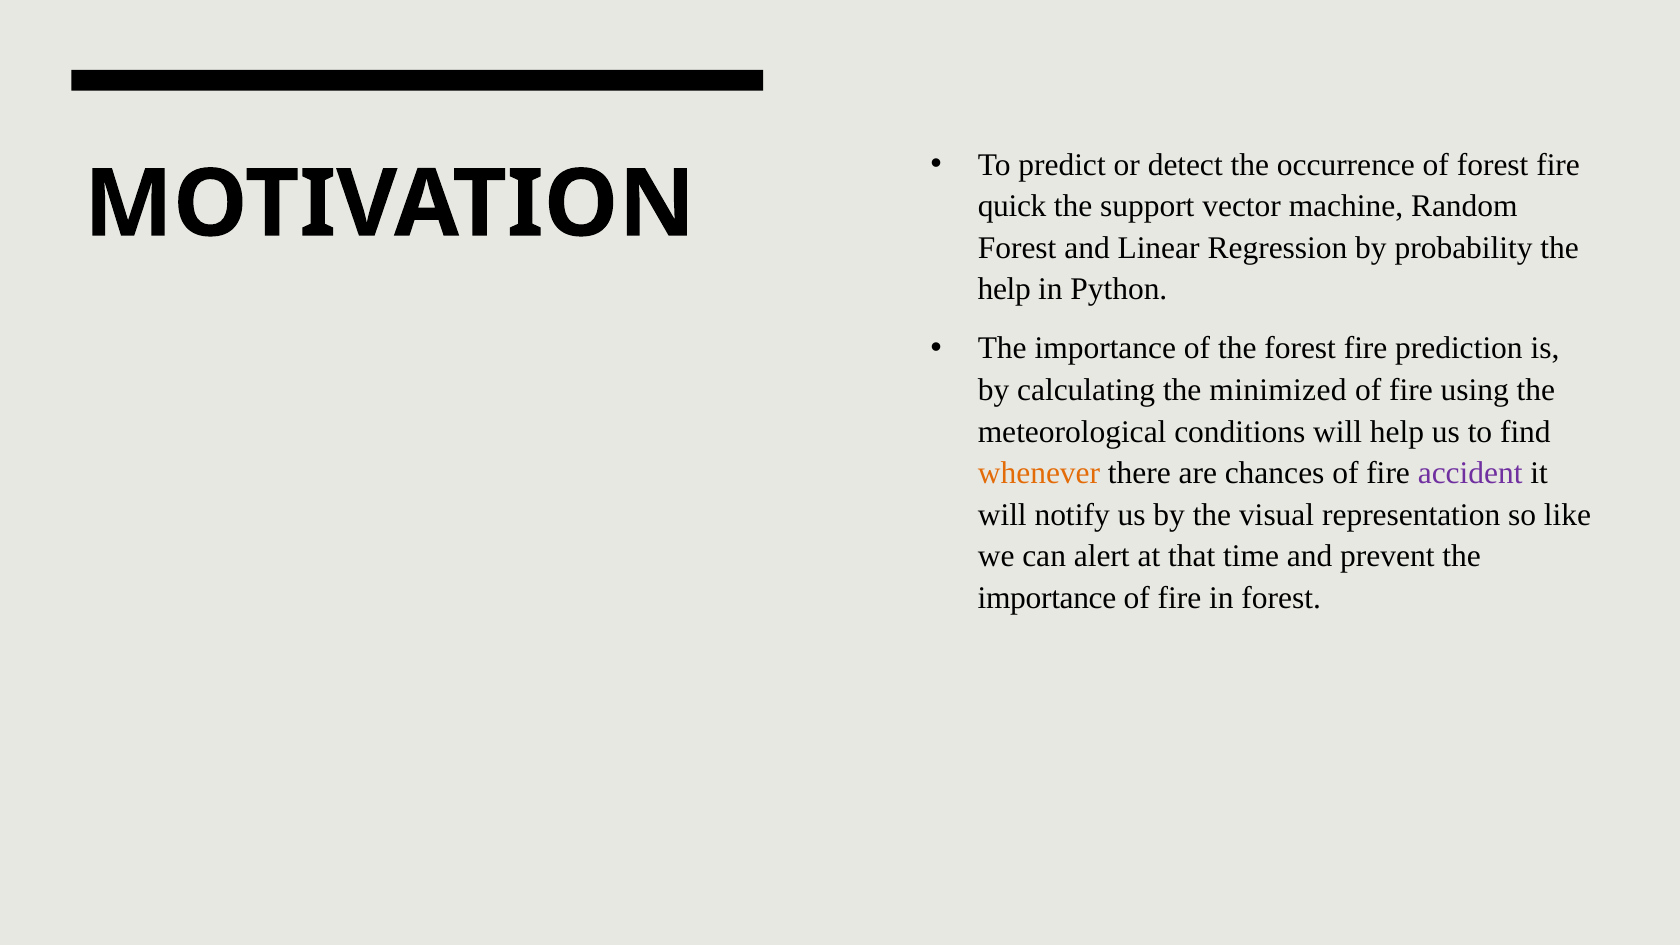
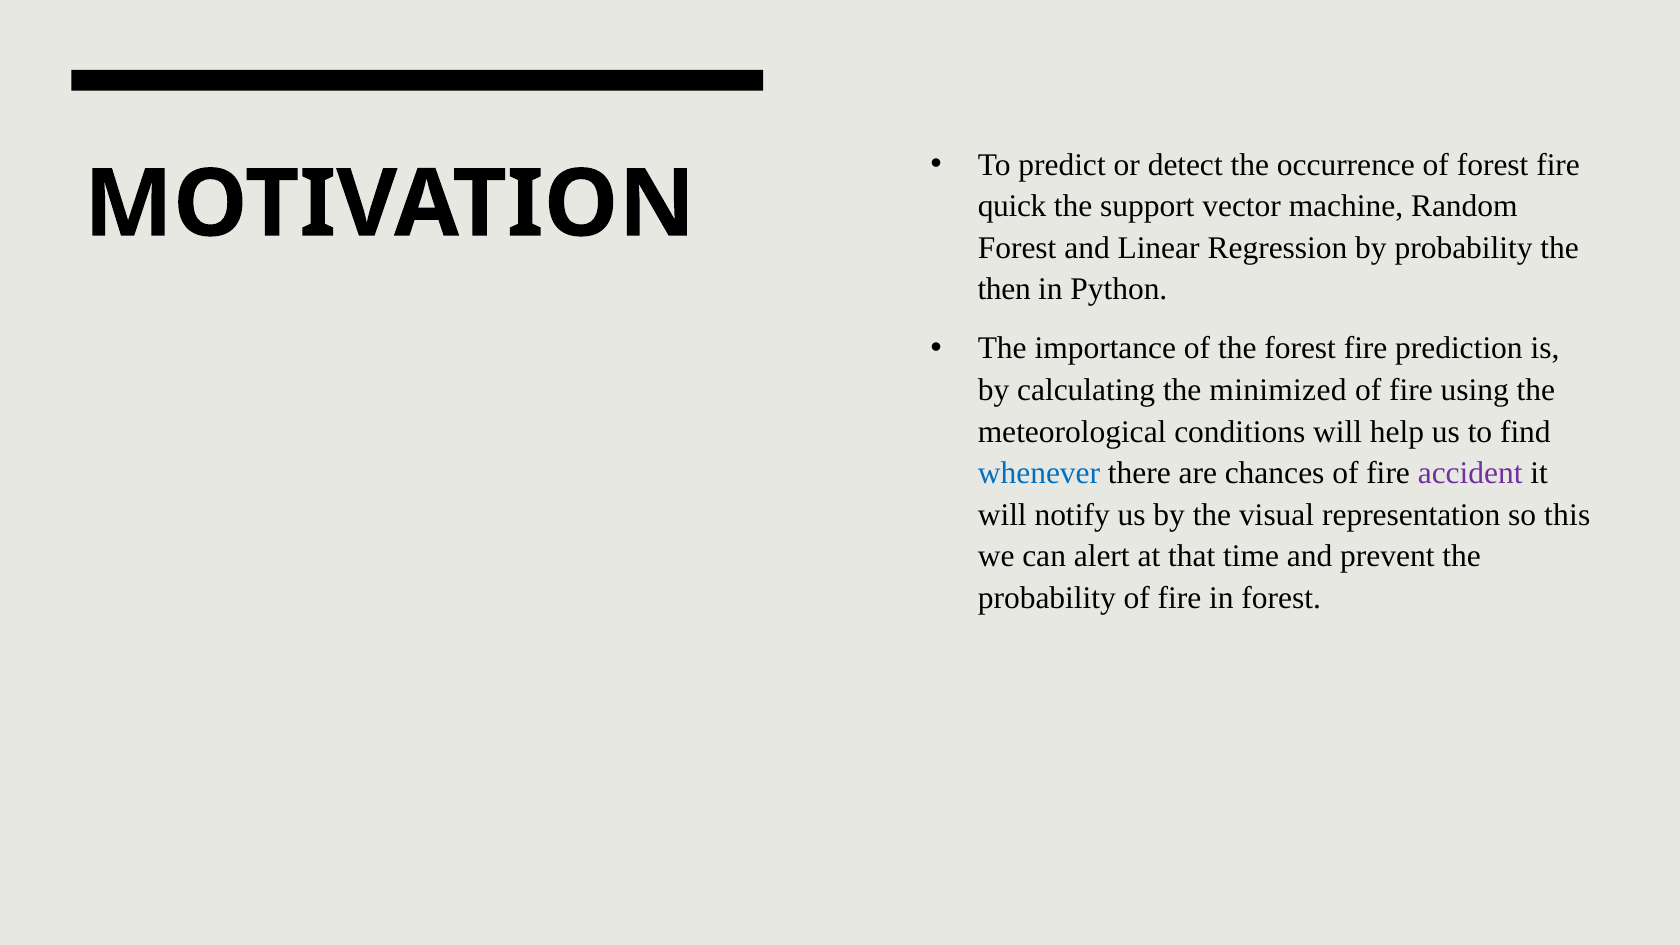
help: help -> then (1004, 289)
whenever colour: orange -> blue (1039, 473)
like: like -> this (1567, 515)
importance: importance -> probability (1047, 598)
